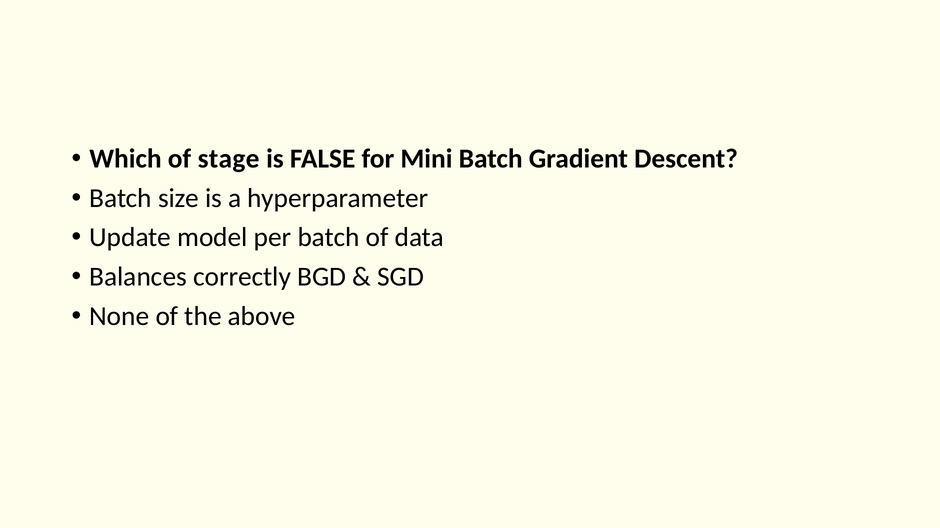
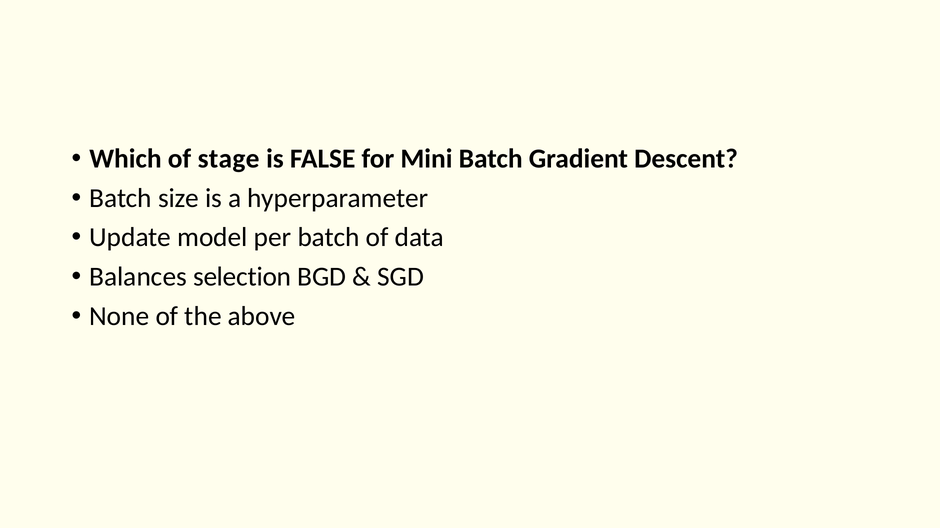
correctly: correctly -> selection (242, 277)
